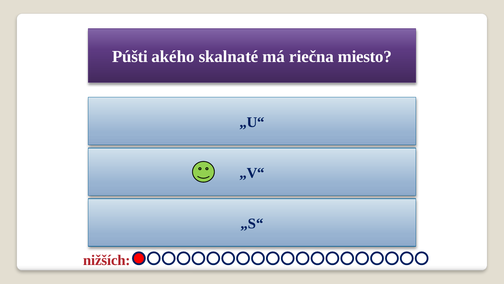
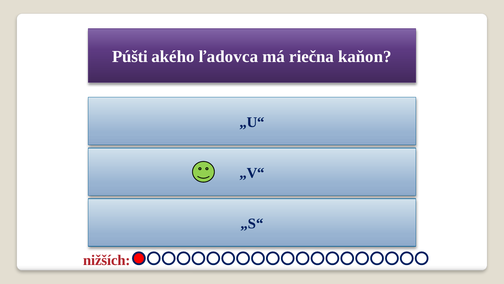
skalnaté: skalnaté -> ľadovca (228, 57)
miesto: miesto -> kaňon (365, 57)
